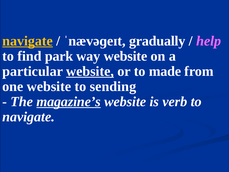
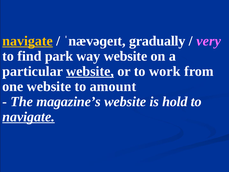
help: help -> very (209, 41)
made: made -> work (165, 71)
sending: sending -> amount (113, 86)
magazine’s underline: present -> none (69, 101)
verb: verb -> hold (175, 101)
navigate underline: none -> present (29, 117)
